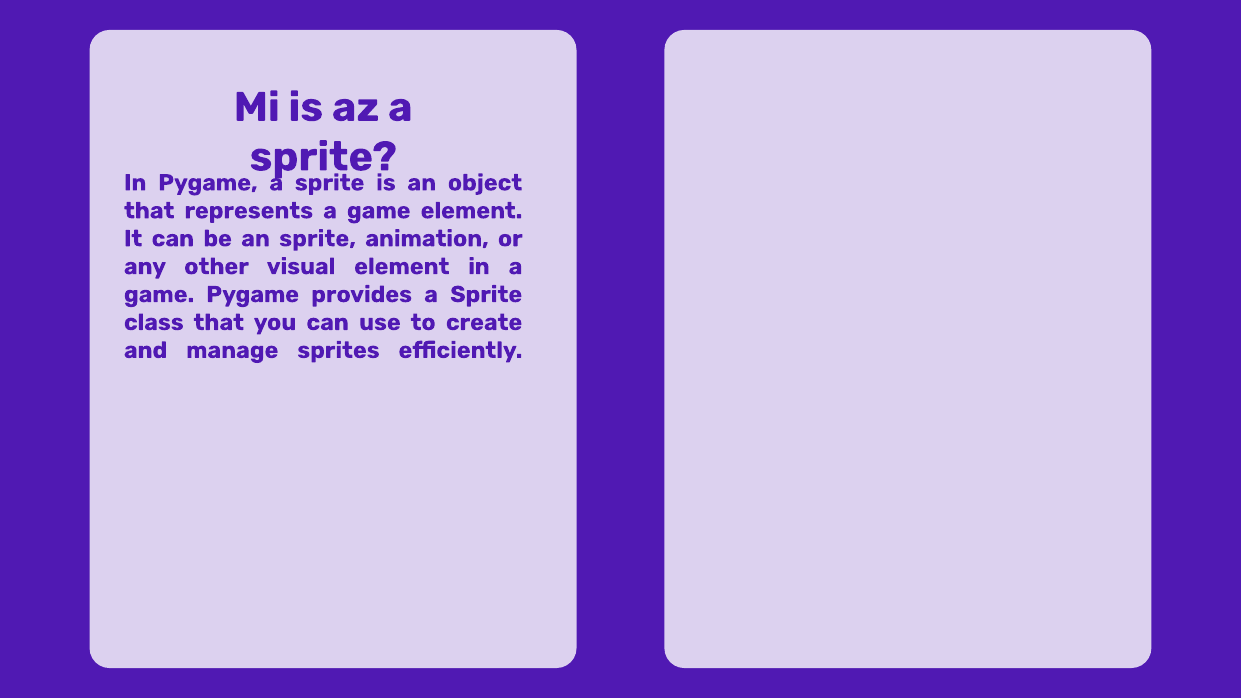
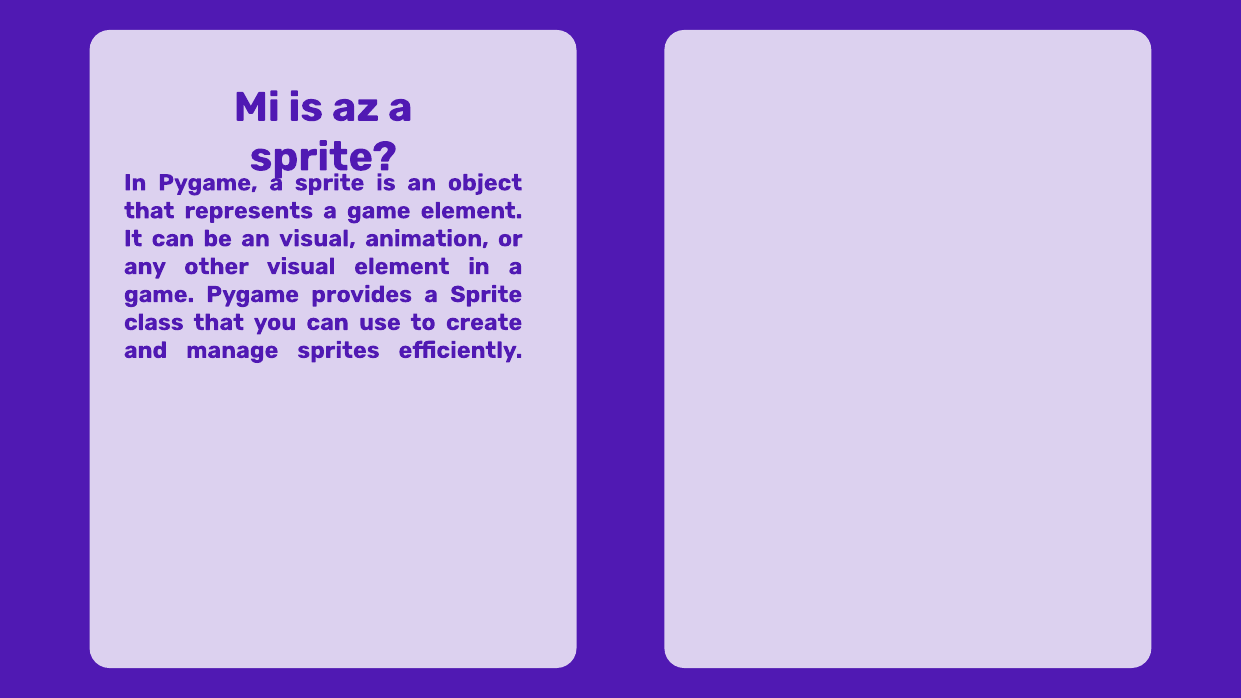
an sprite: sprite -> visual (317, 239)
